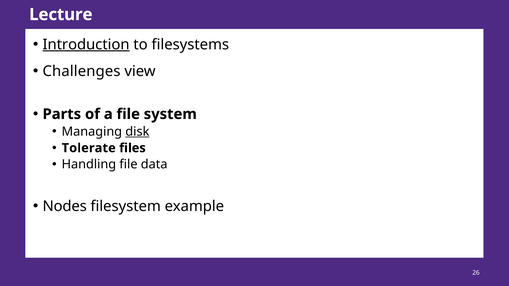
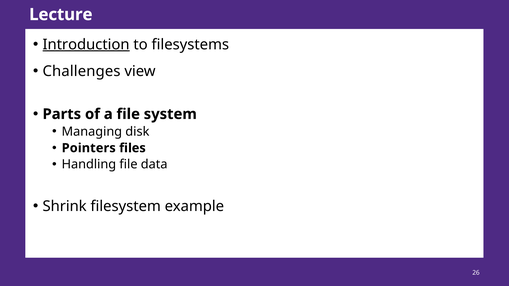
disk underline: present -> none (137, 132)
Tolerate: Tolerate -> Pointers (89, 148)
Nodes: Nodes -> Shrink (65, 206)
